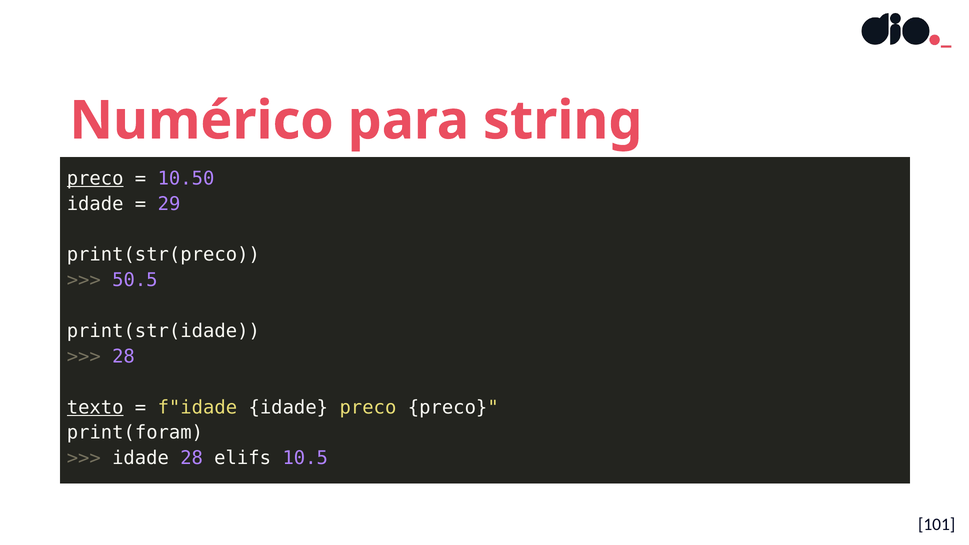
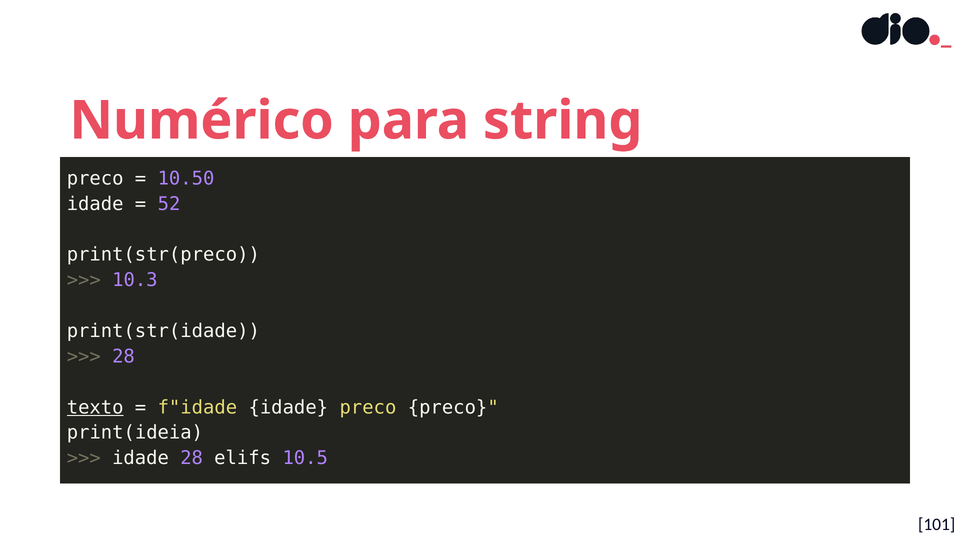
preco underline: present -> none (95, 178)
29: 29 -> 52 (169, 204)
50.5: 50.5 -> 10.3 (135, 280)
print(foram: print(foram -> print(ideia (135, 433)
